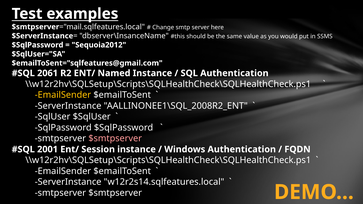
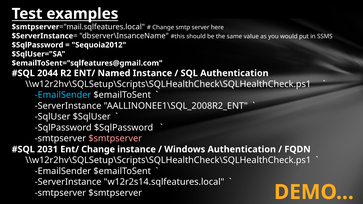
2061: 2061 -> 2044 (48, 73)
EmailSender colour: yellow -> light blue (63, 95)
2001: 2001 -> 2031 (48, 150)
Ent/ Session: Session -> Change (98, 150)
